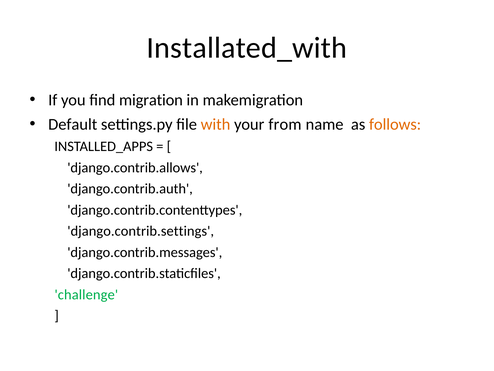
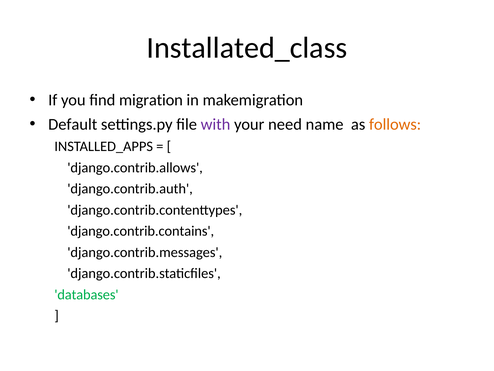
Installated_with: Installated_with -> Installated_class (247, 48)
with colour: orange -> purple (216, 124)
from: from -> need (285, 124)
django.contrib.settings: django.contrib.settings -> django.contrib.contains (141, 231)
challenge: challenge -> databases (86, 294)
